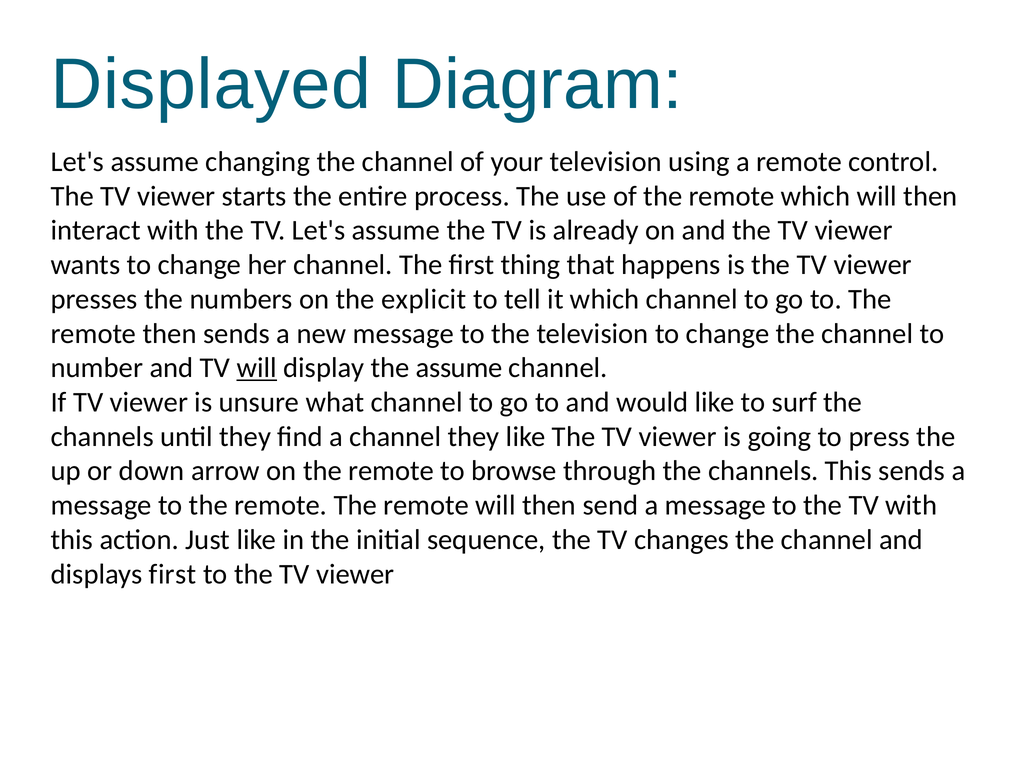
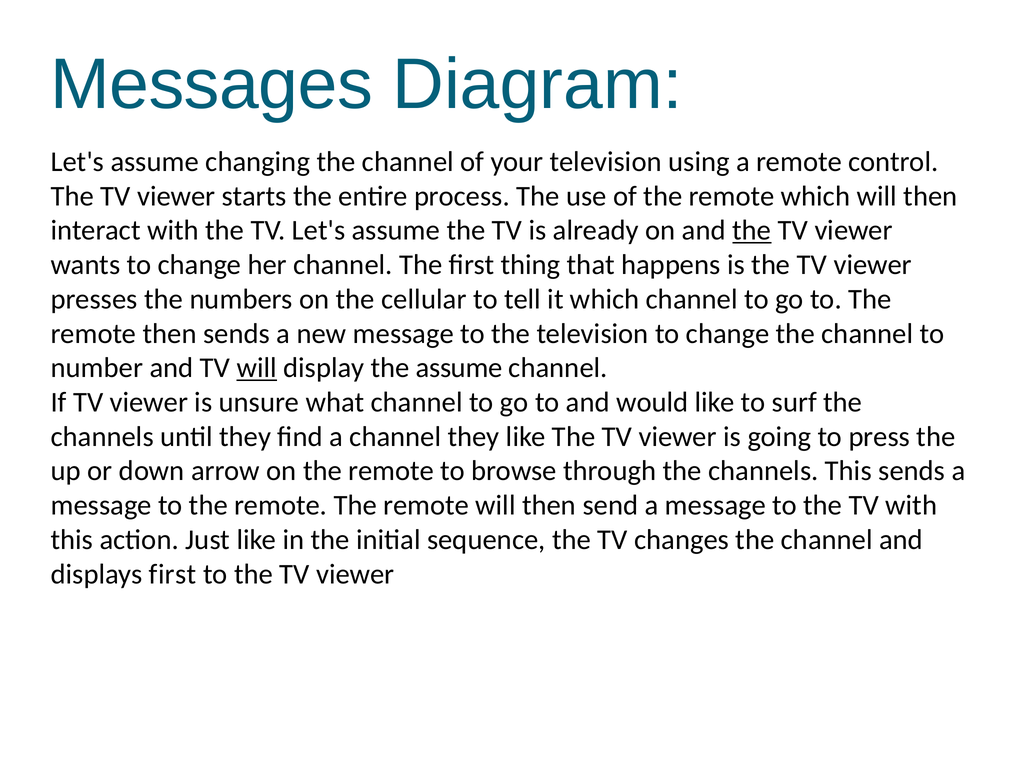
Displayed: Displayed -> Messages (212, 85)
the underline: none -> present (752, 231)
explicit: explicit -> cellular (424, 299)
